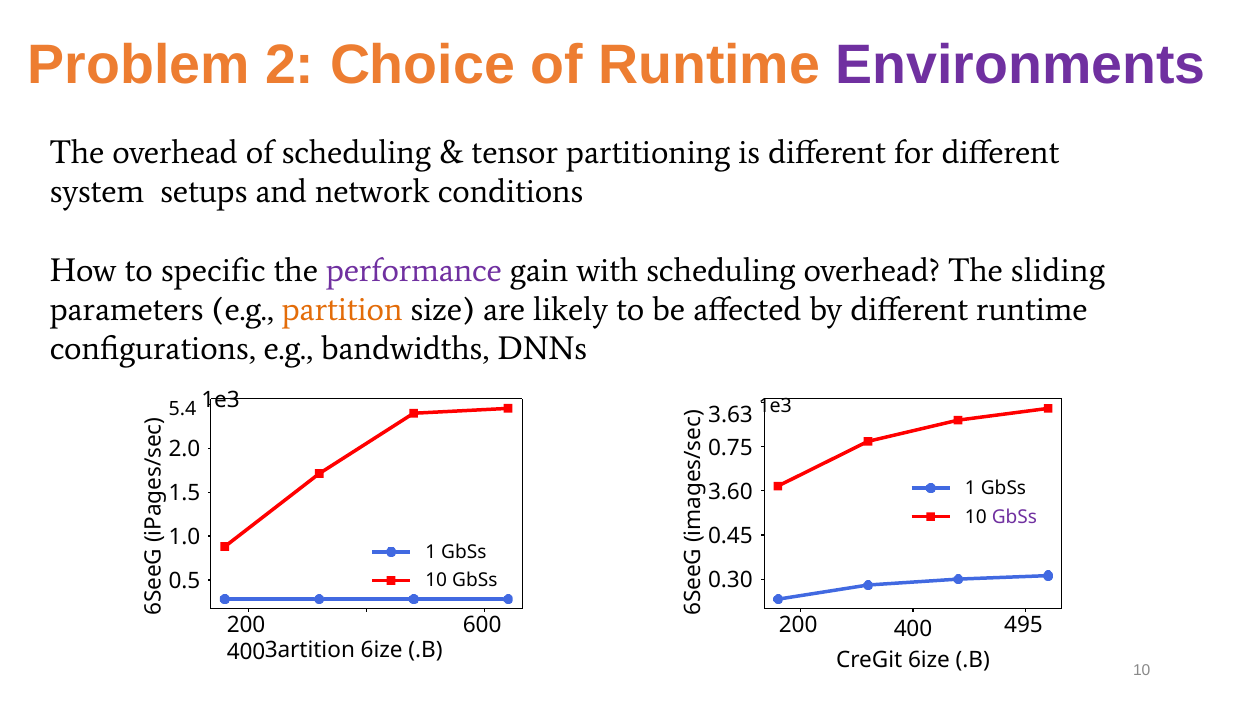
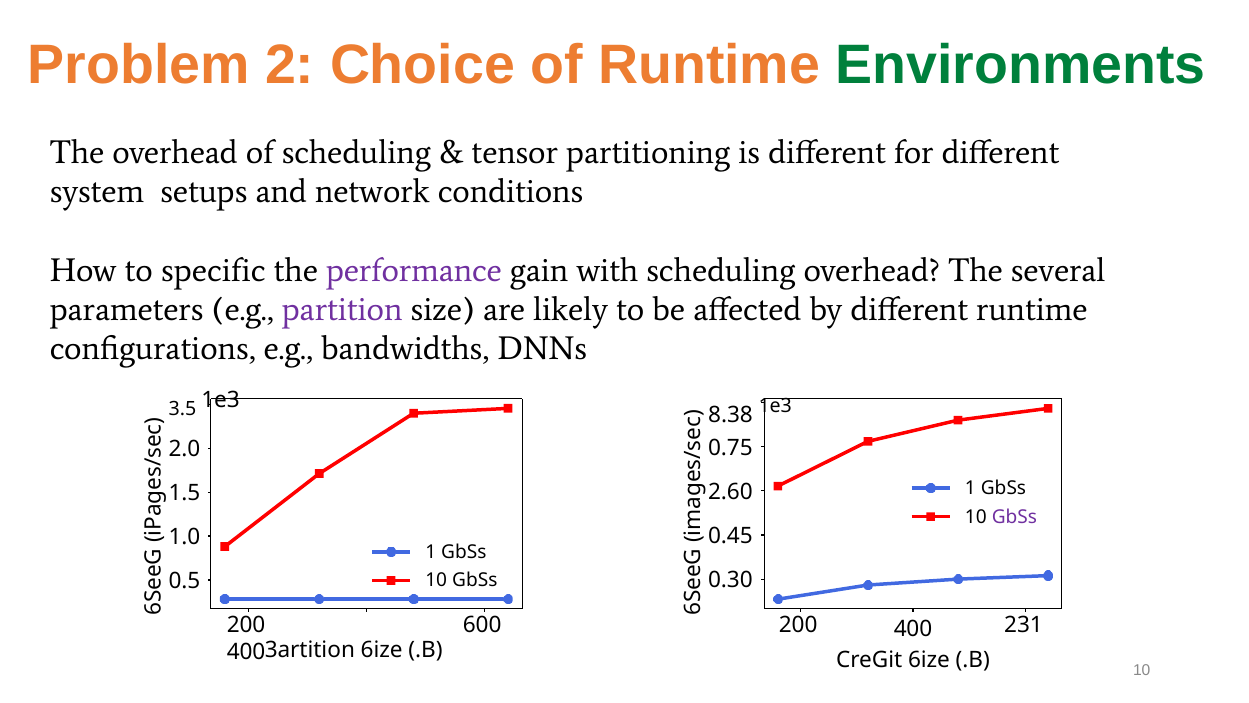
Environments colour: purple -> green (1021, 65)
sliding: sliding -> several (1058, 270)
partition colour: orange -> purple (342, 309)
3.63: 3.63 -> 8.38 (731, 415)
5.4: 5.4 -> 3.5 (183, 409)
3.60: 3.60 -> 2.60 (730, 492)
495: 495 -> 231 (1024, 624)
